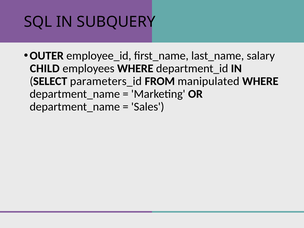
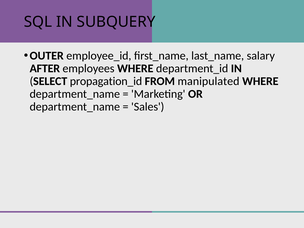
CHILD: CHILD -> AFTER (45, 68)
parameters_id: parameters_id -> propagation_id (106, 81)
